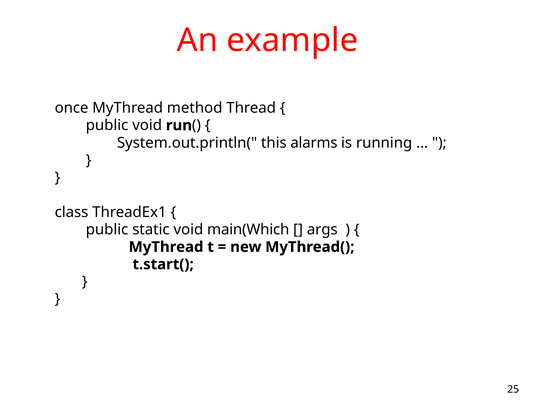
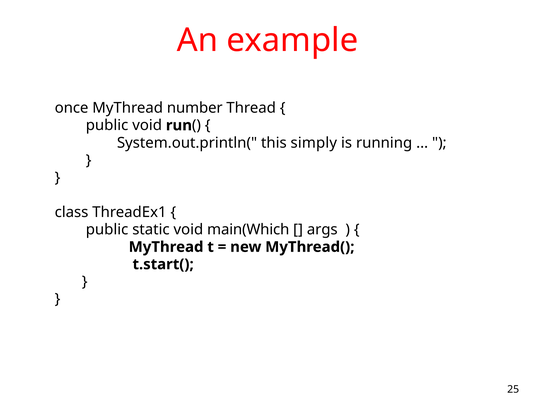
method: method -> number (195, 108)
alarms: alarms -> simply (314, 143)
